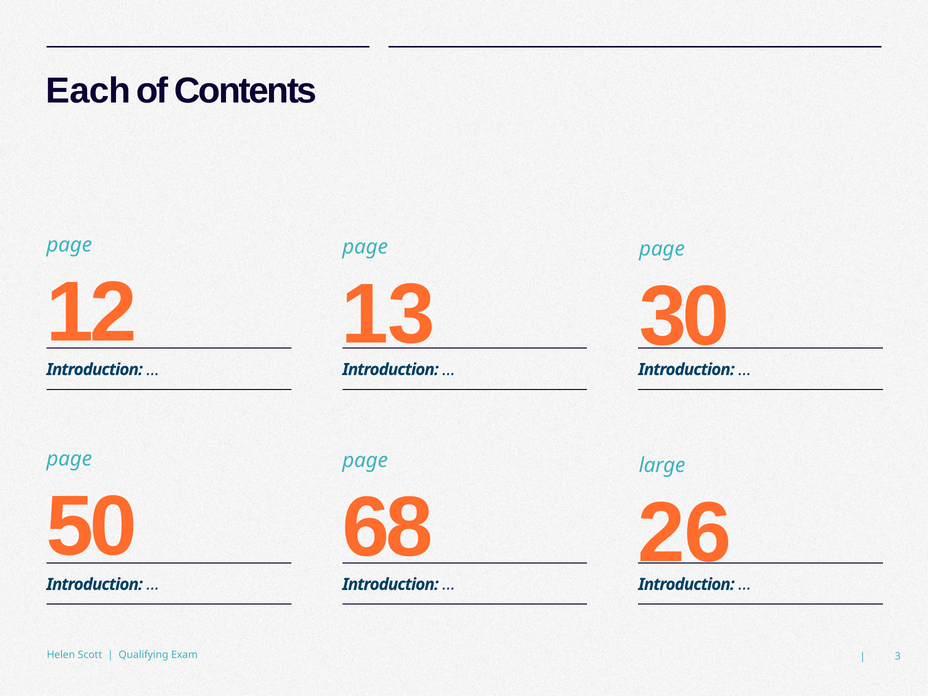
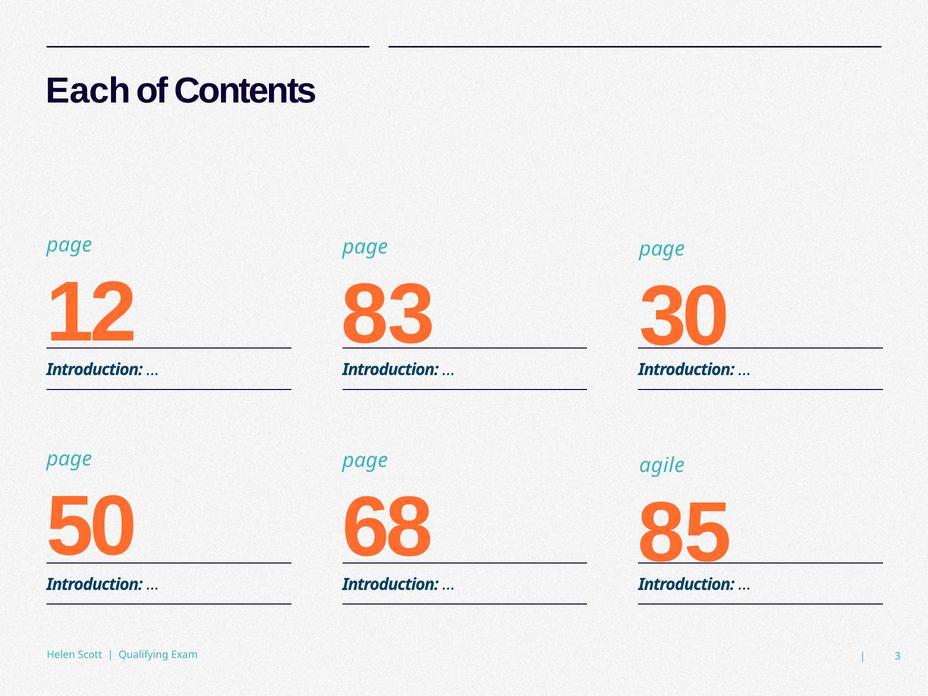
13: 13 -> 83 (388, 315)
large: large -> agile (662, 465)
26: 26 -> 85 (685, 533)
